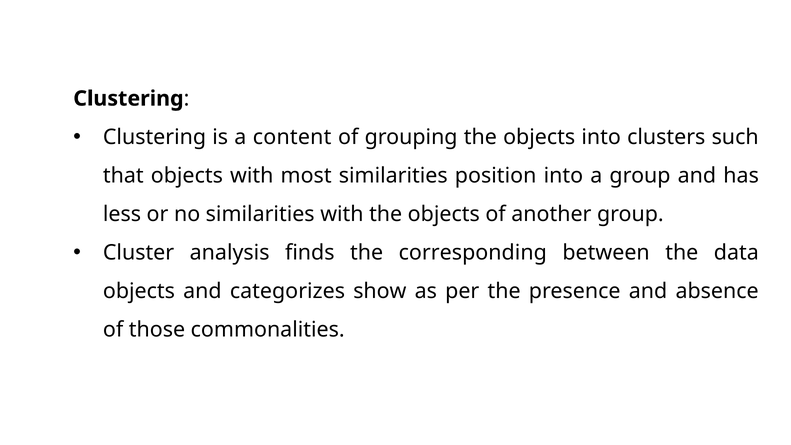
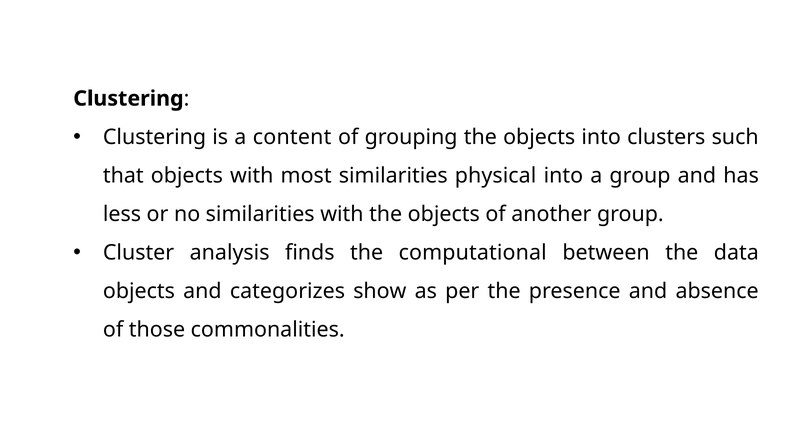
position: position -> physical (496, 176)
corresponding: corresponding -> computational (473, 253)
